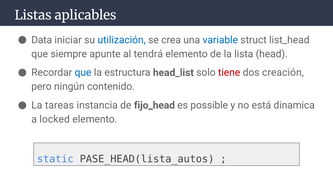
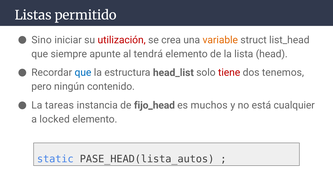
aplicables: aplicables -> permitido (86, 15)
Data: Data -> Sino (42, 40)
utilización colour: blue -> red (122, 40)
variable colour: blue -> orange (220, 40)
creación: creación -> tenemos (283, 73)
possible: possible -> muchos (209, 105)
dinamica: dinamica -> cualquier (294, 105)
